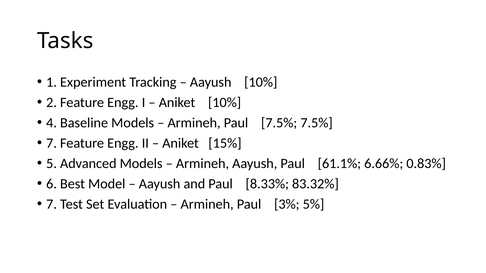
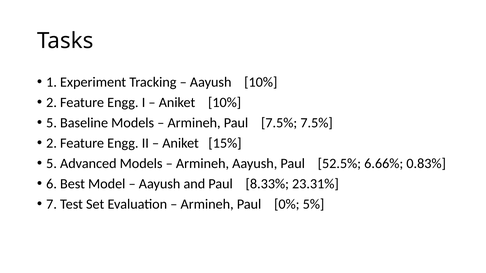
4: 4 -> 5 (52, 123)
7: 7 -> 2 (52, 143)
61.1%: 61.1% -> 52.5% (339, 164)
83.32%: 83.32% -> 23.31% (315, 184)
3%: 3% -> 0% (287, 204)
